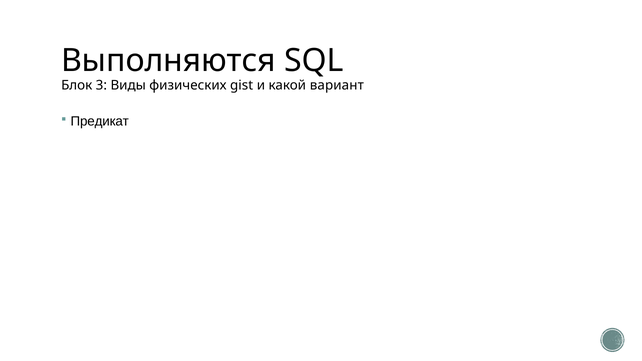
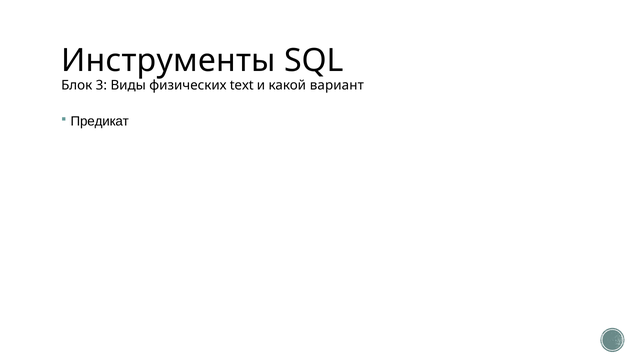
Выполняются: Выполняются -> Инструменты (168, 60)
gist: gist -> text (242, 85)
